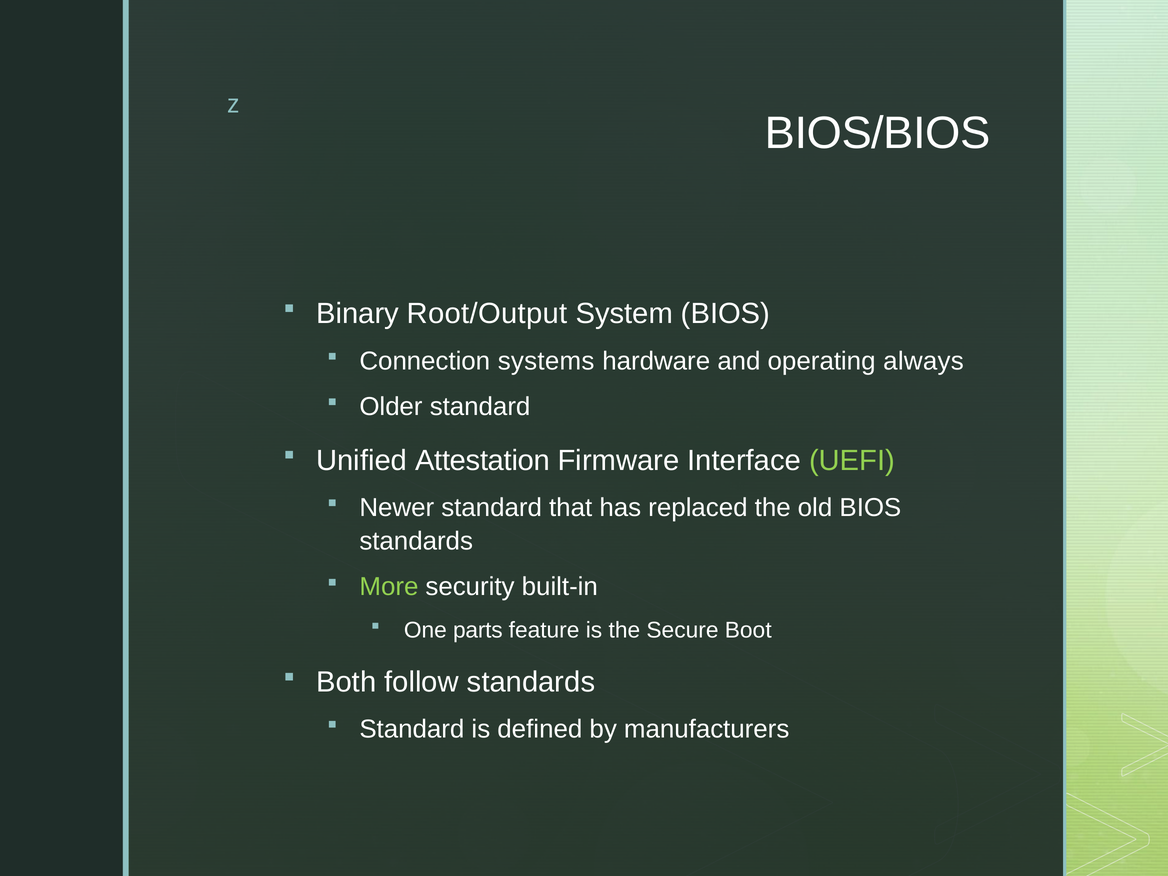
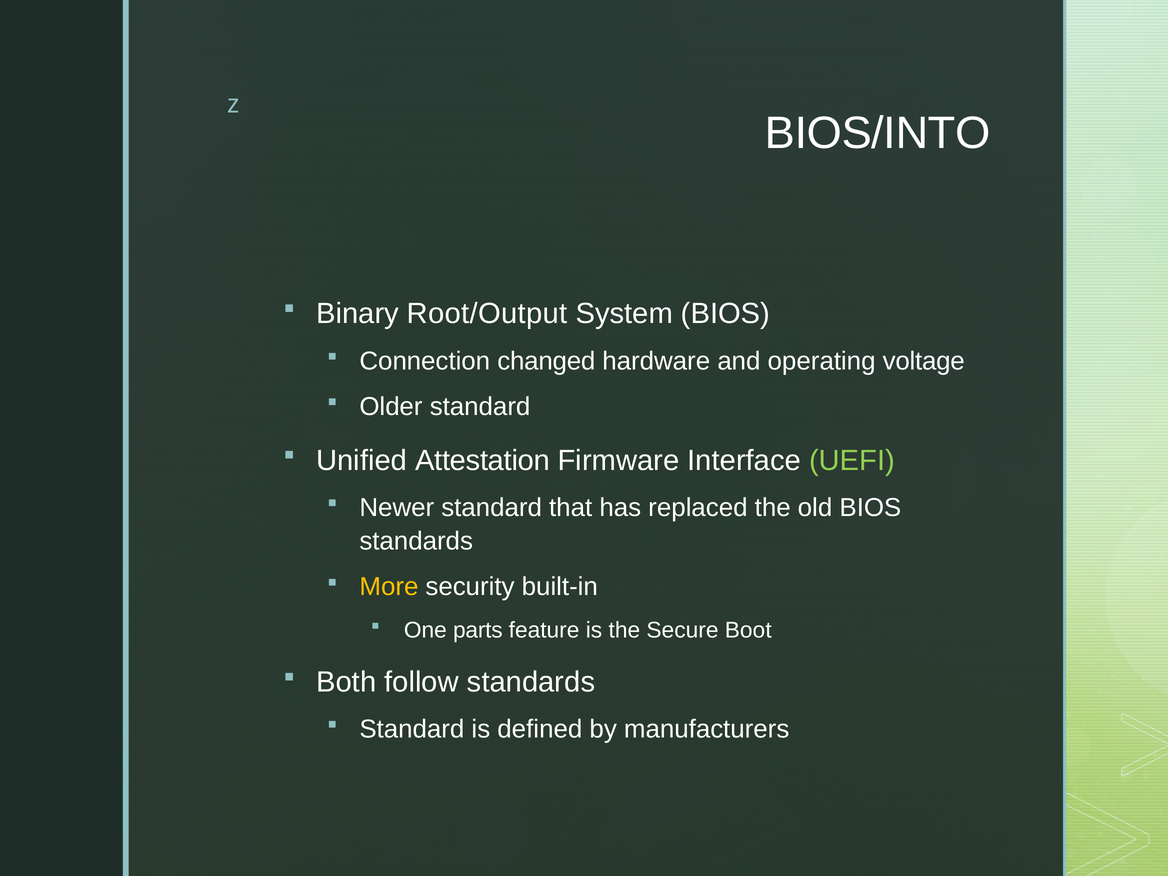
BIOS/BIOS: BIOS/BIOS -> BIOS/INTO (878, 133)
systems: systems -> changed (546, 361)
always: always -> voltage (924, 361)
More colour: light green -> yellow (389, 587)
